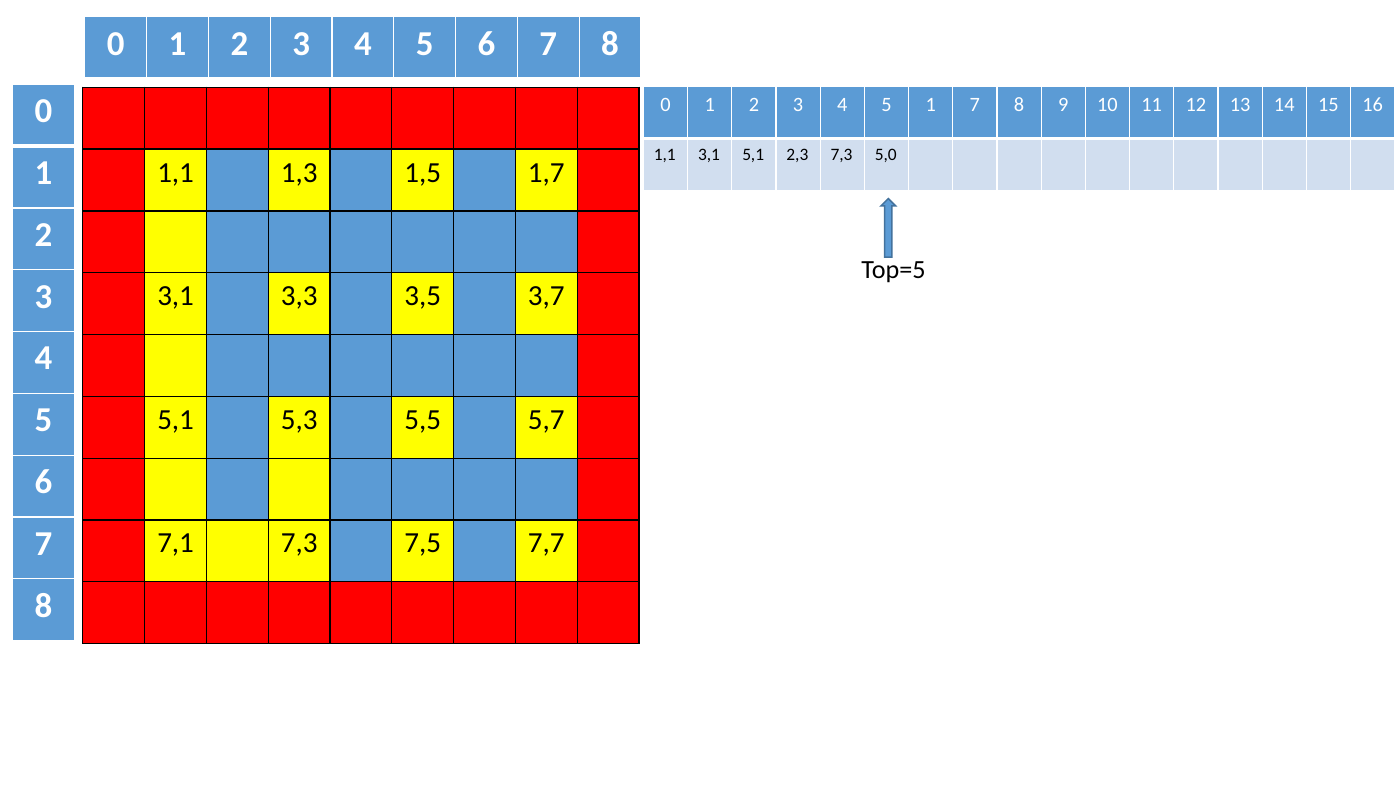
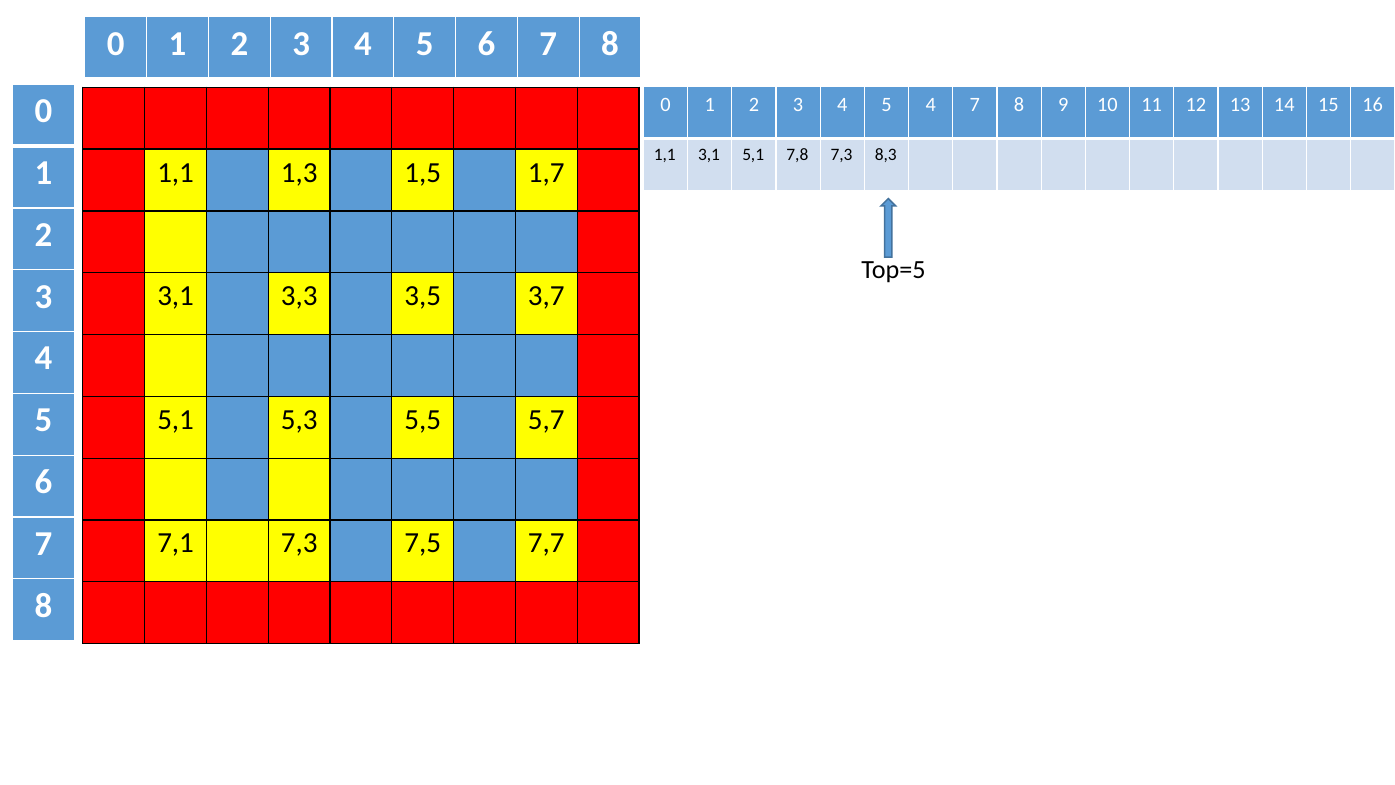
5 1: 1 -> 4 (931, 104)
2,3: 2,3 -> 7,8 (797, 155)
5,0: 5,0 -> 8,3 (886, 155)
